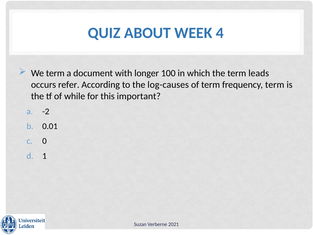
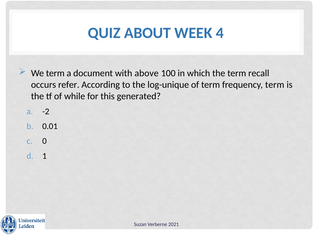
longer: longer -> above (147, 73)
leads: leads -> recall (259, 73)
log-causes: log-causes -> log-unique (168, 85)
important: important -> generated (139, 96)
